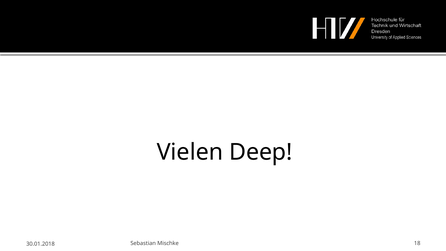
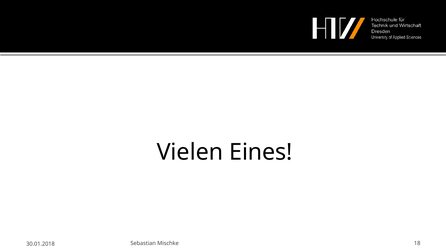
Deep: Deep -> Eines (261, 152)
